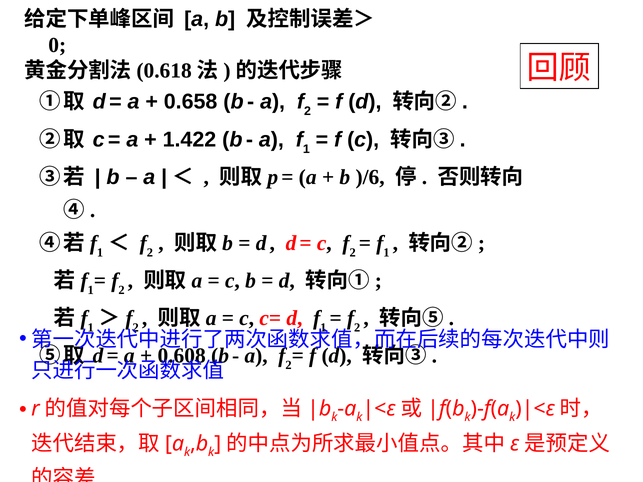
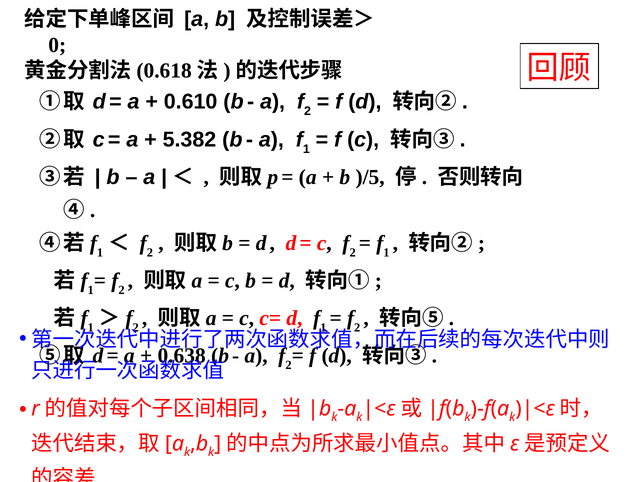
0.658: 0.658 -> 0.610 (191, 102)
1.422: 1.422 -> 5.382 (189, 140)
)/6: )/6 -> )/5 (370, 177)
0.608: 0.608 -> 0.638 (182, 356)
